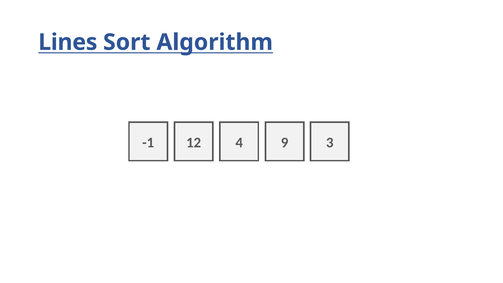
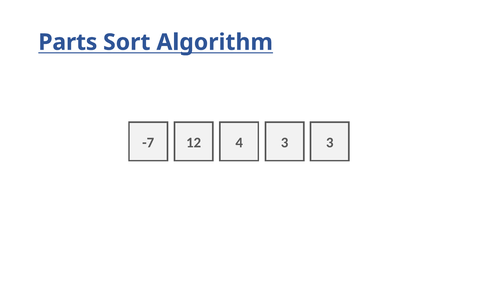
Lines: Lines -> Parts (68, 42)
-1: -1 -> -7 (148, 142)
4 9: 9 -> 3 (285, 142)
